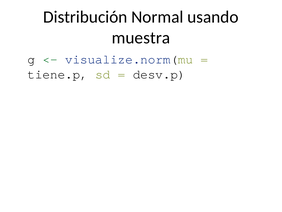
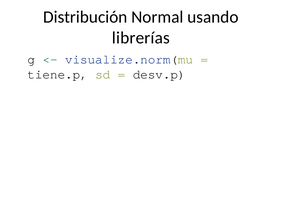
muestra: muestra -> librerías (141, 38)
